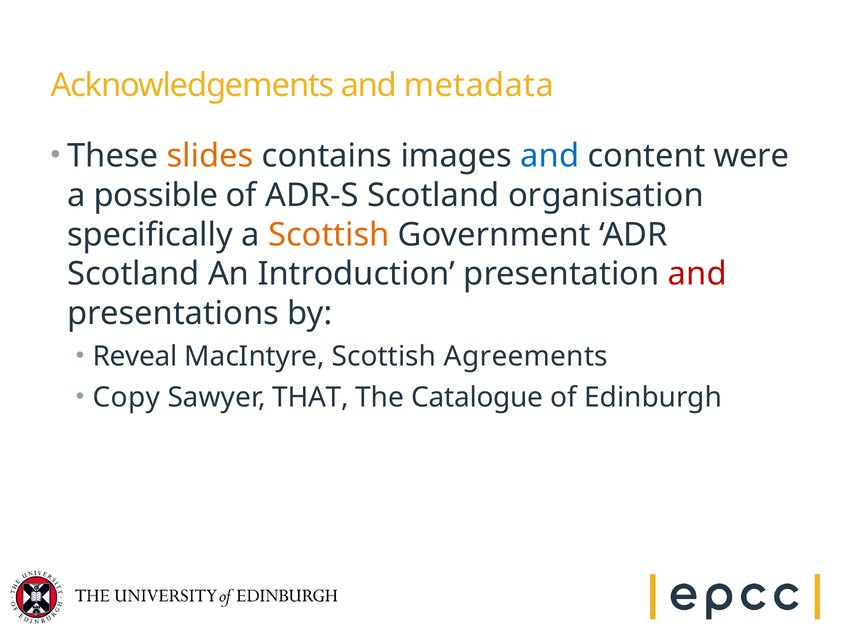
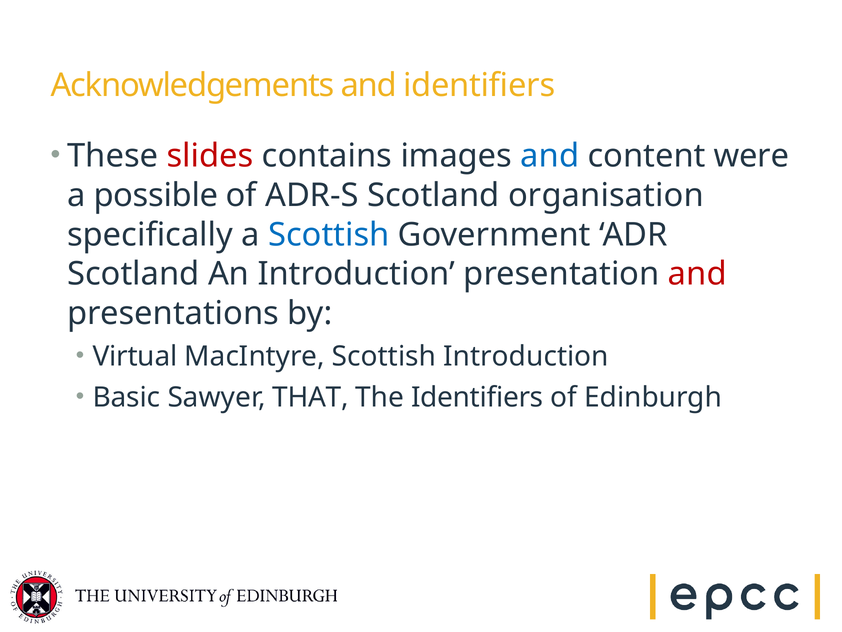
and metadata: metadata -> identifiers (479, 85)
slides colour: orange -> red (210, 156)
Scottish colour: orange -> blue (329, 235)
Reveal: Reveal -> Virtual (135, 356)
Scottish Agreements: Agreements -> Introduction (526, 356)
Copy: Copy -> Basic (127, 397)
The Catalogue: Catalogue -> Identifiers (477, 397)
